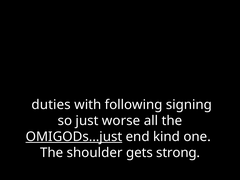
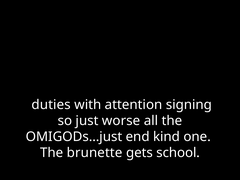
following: following -> attention (134, 105)
OMIGODs…just underline: present -> none (74, 137)
shoulder: shoulder -> brunette (95, 153)
strong: strong -> school (178, 153)
